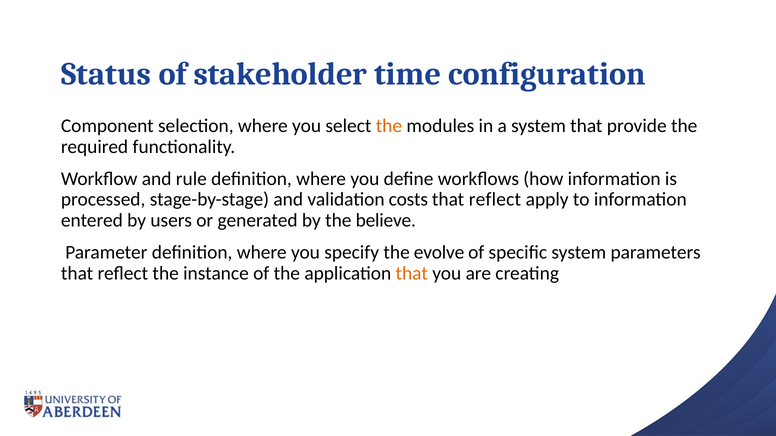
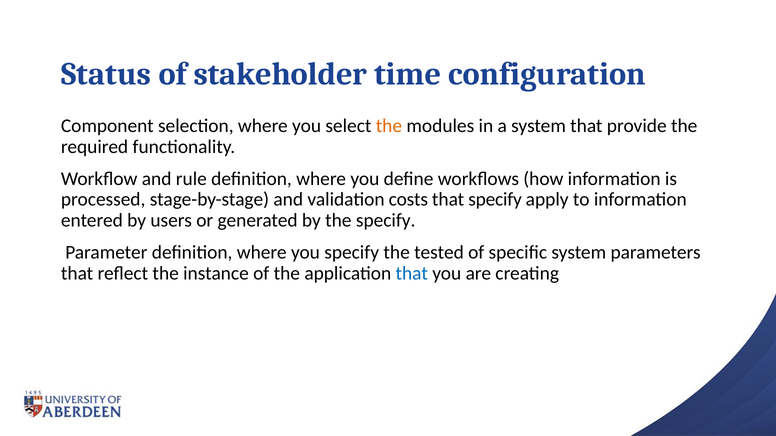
reflect: reflect -> specify (495, 200)
the believe: believe -> specify (386, 221)
evolve: evolve -> tested (439, 252)
that colour: orange -> blue (412, 273)
